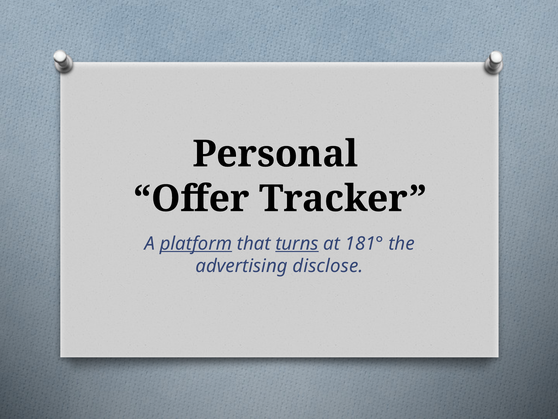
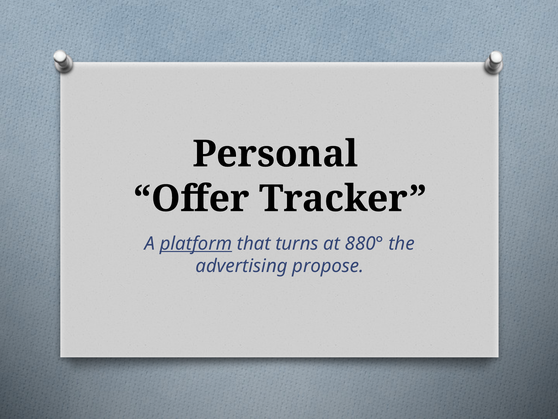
turns underline: present -> none (297, 243)
181°: 181° -> 880° (364, 243)
disclose: disclose -> propose (328, 266)
